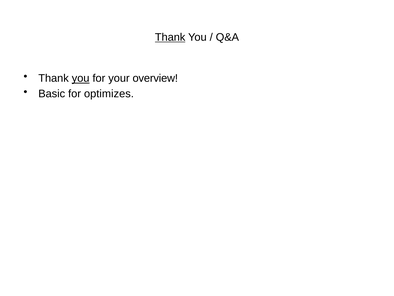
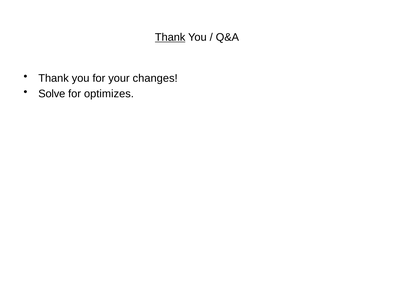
you underline: present -> none (81, 78)
overview: overview -> changes (155, 78)
Basic: Basic -> Solve (52, 94)
